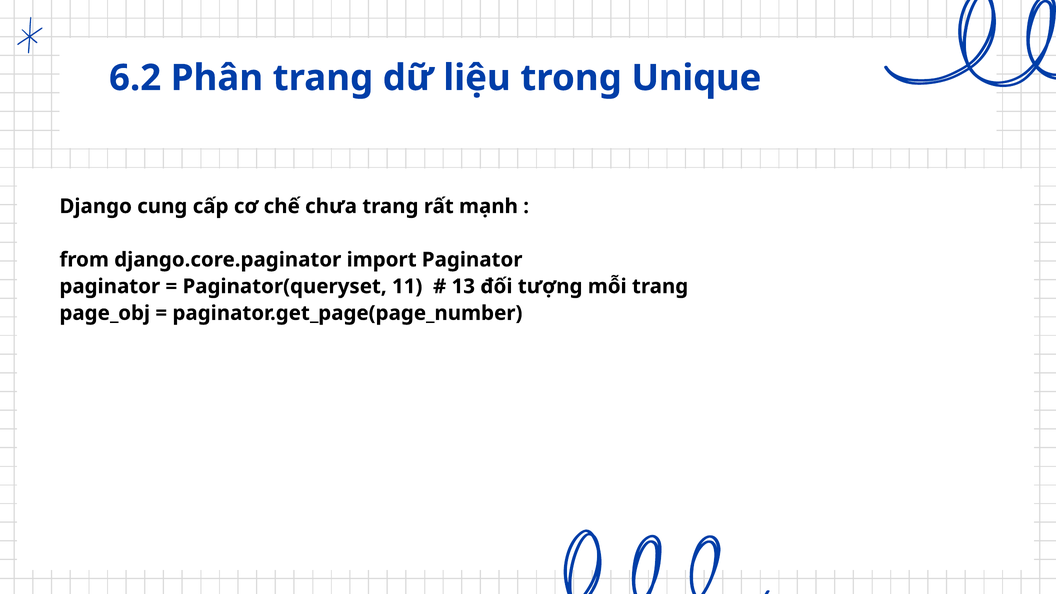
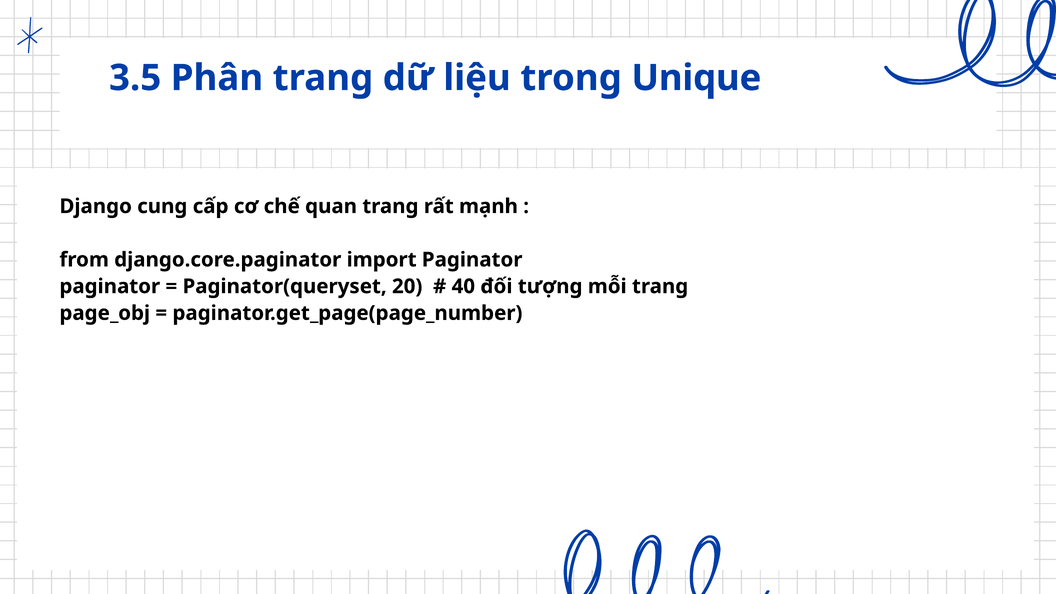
6.2: 6.2 -> 3.5 (135, 78)
chưa: chưa -> quan (331, 206)
11: 11 -> 20 (407, 286)
13: 13 -> 40 (463, 286)
